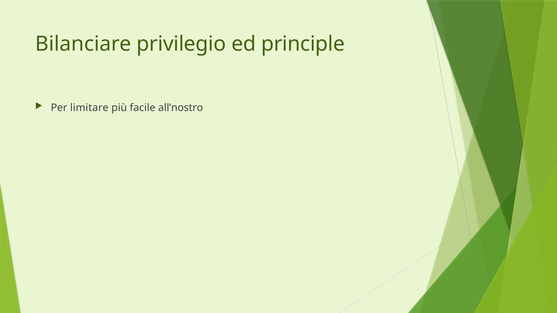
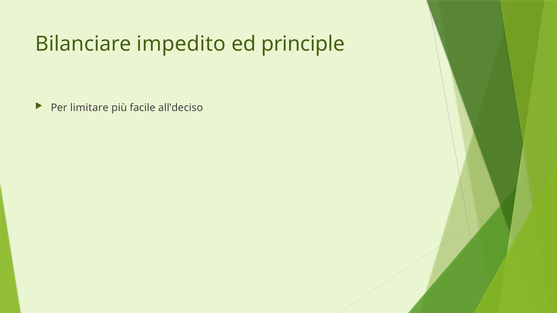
privilegio: privilegio -> impedito (181, 44)
all’nostro: all’nostro -> all’deciso (181, 108)
